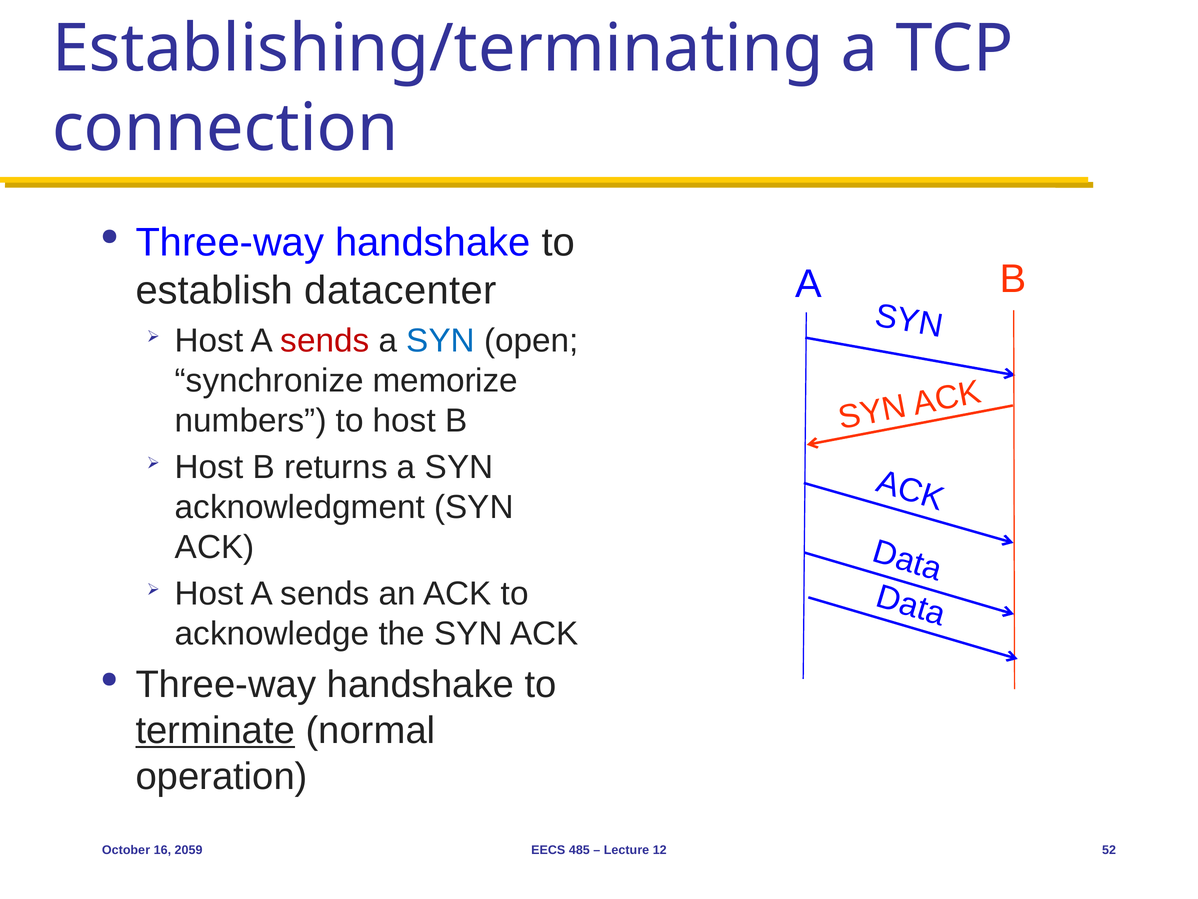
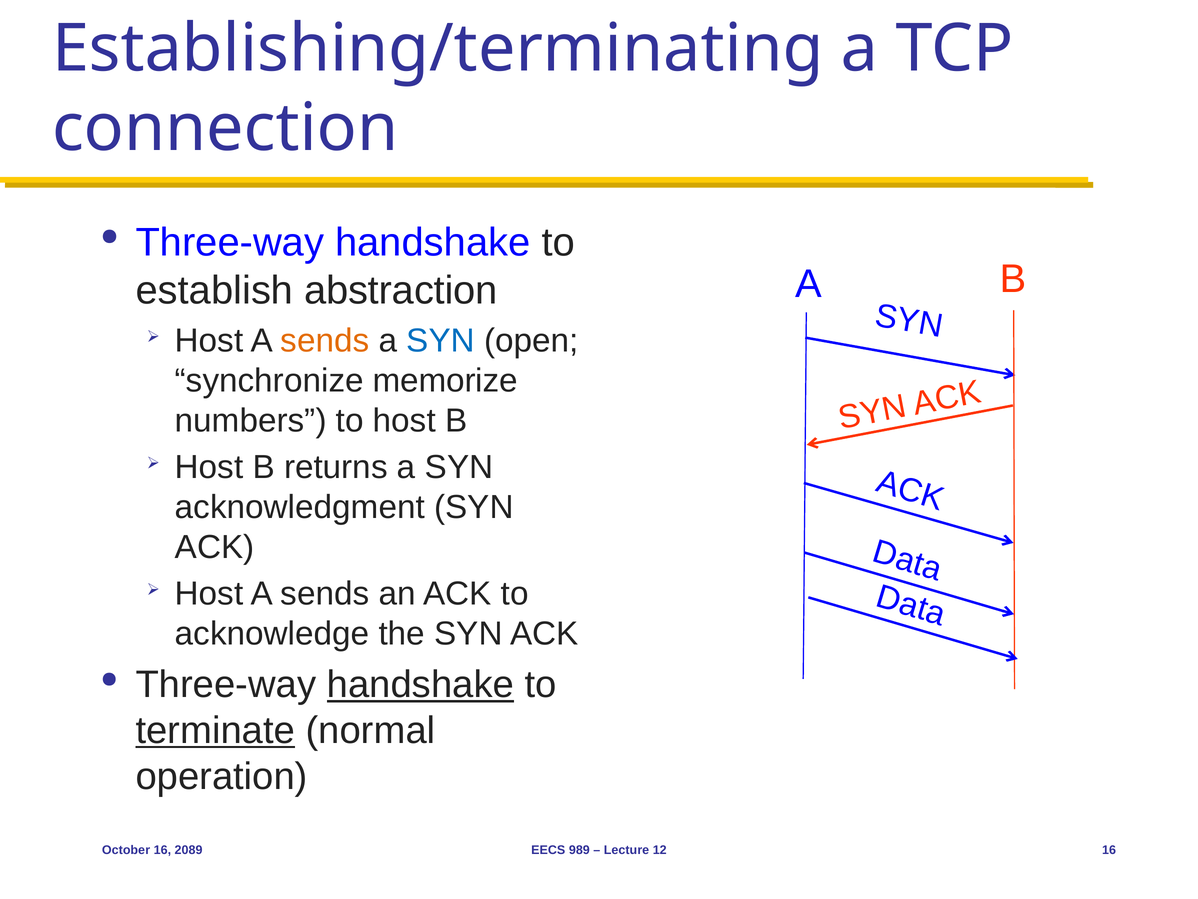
datacenter: datacenter -> abstraction (401, 290)
sends colour: red -> orange (325, 340)
handshake underline: none -> present (420, 684)
2059: 2059 -> 2089 (189, 849)
485: 485 -> 989 (579, 849)
12 52: 52 -> 16 (1109, 849)
